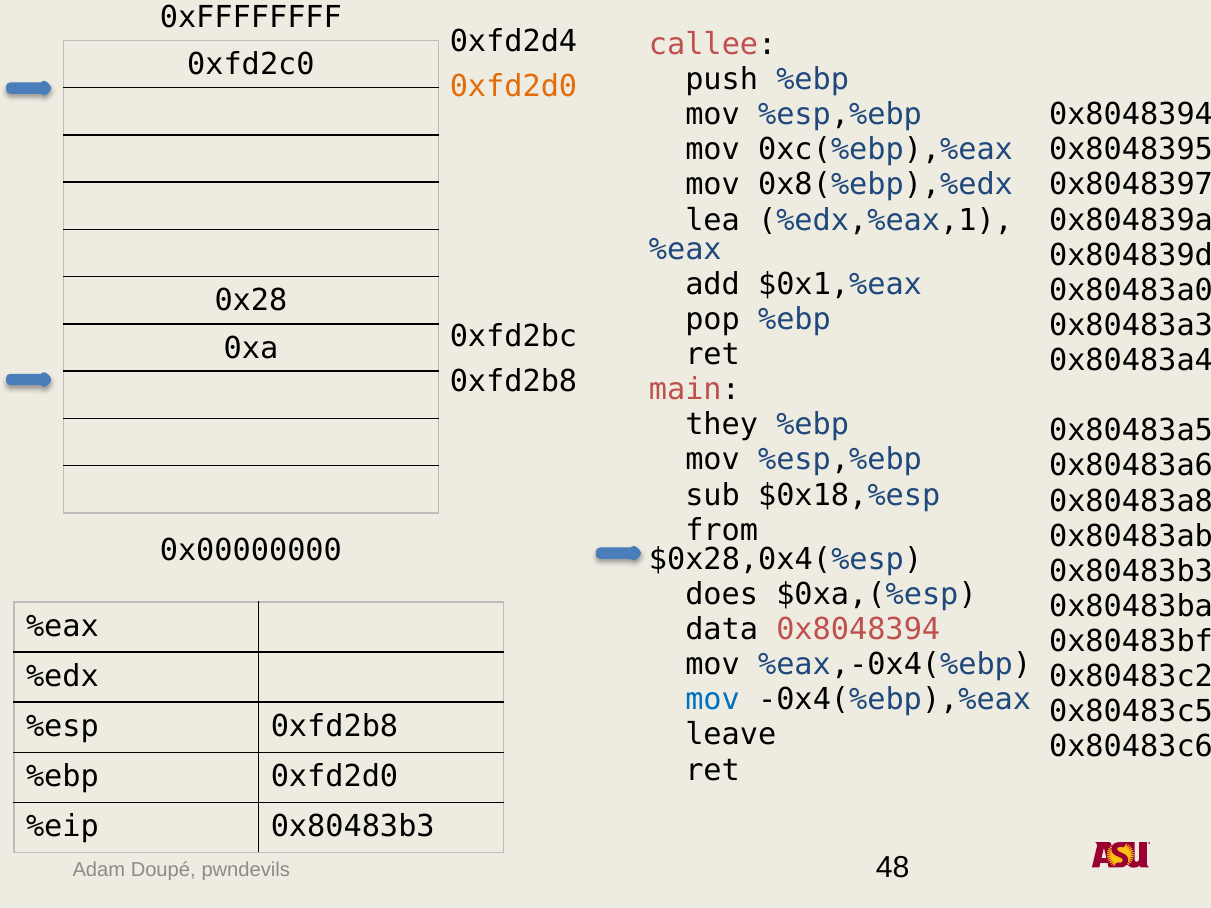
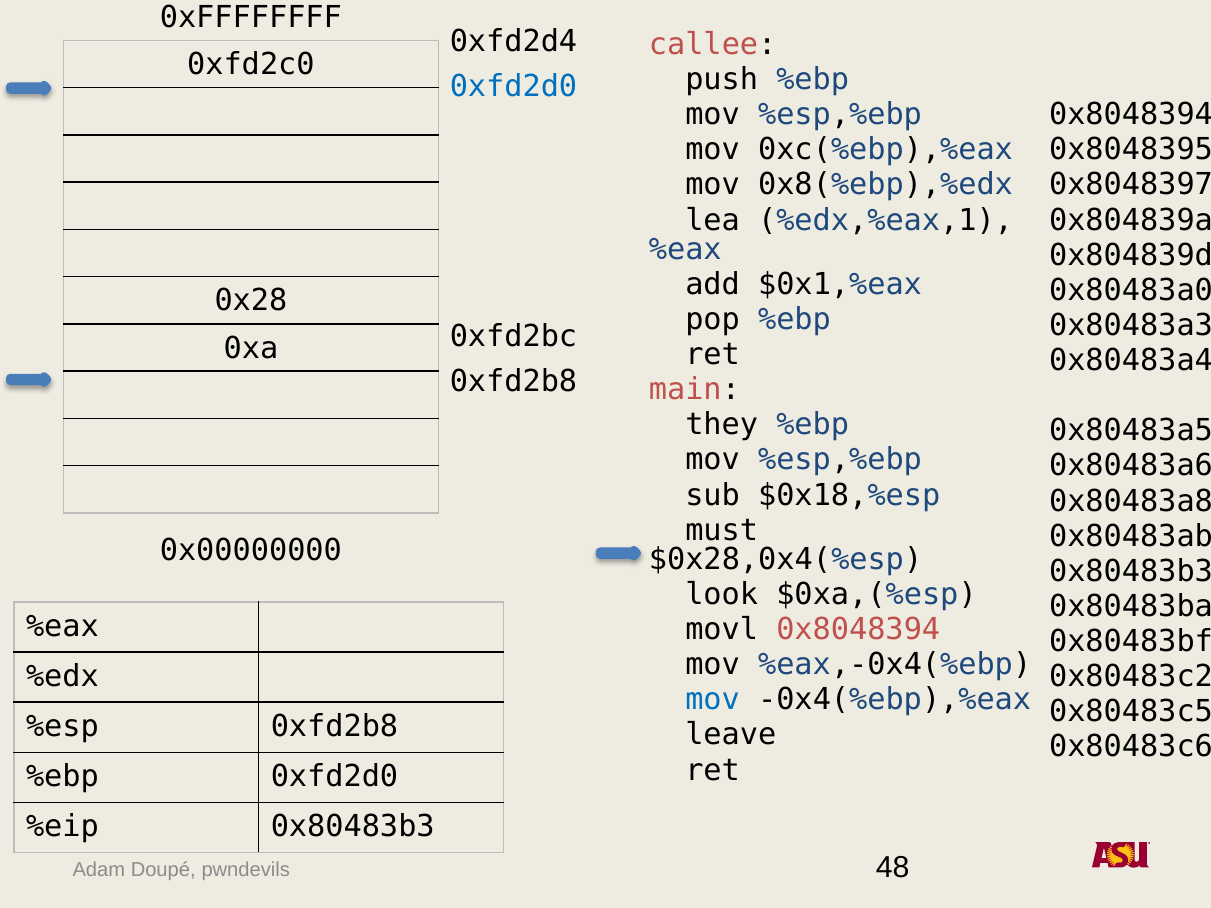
0xfd2d0 colour: orange -> blue (513, 87)
from: from -> must (722, 530)
does: does -> look (722, 595)
data: data -> movl (722, 630)
